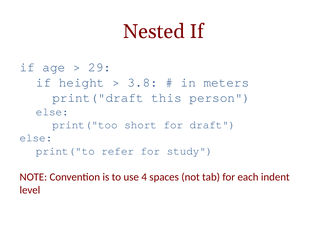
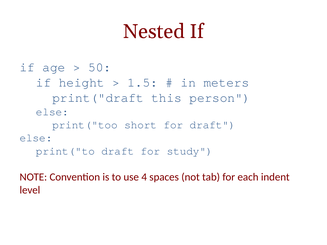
29: 29 -> 50 (100, 67)
3.8: 3.8 -> 1.5 (143, 83)
print("to refer: refer -> draft (118, 151)
